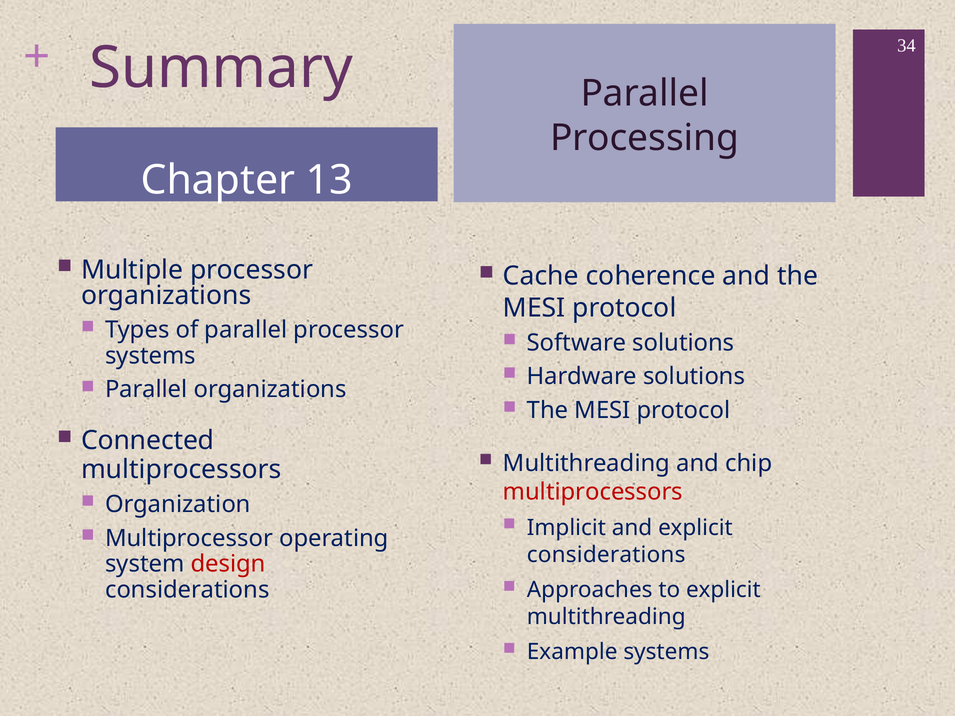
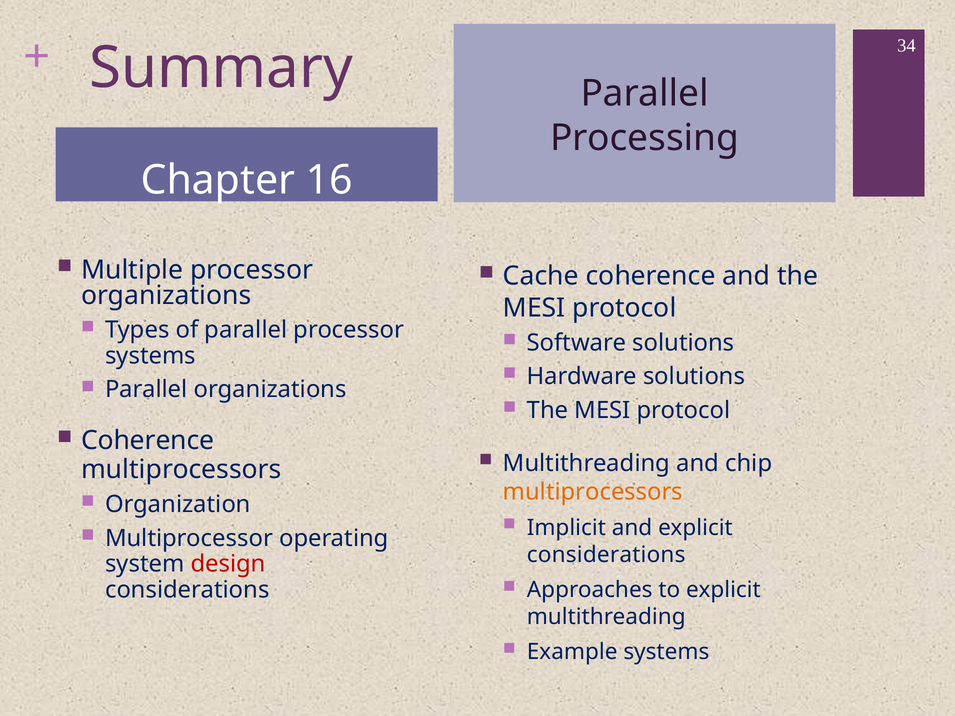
13: 13 -> 16 (329, 180)
Connected: Connected -> Coherence (148, 441)
multiprocessors colour: red -> orange (593, 492)
